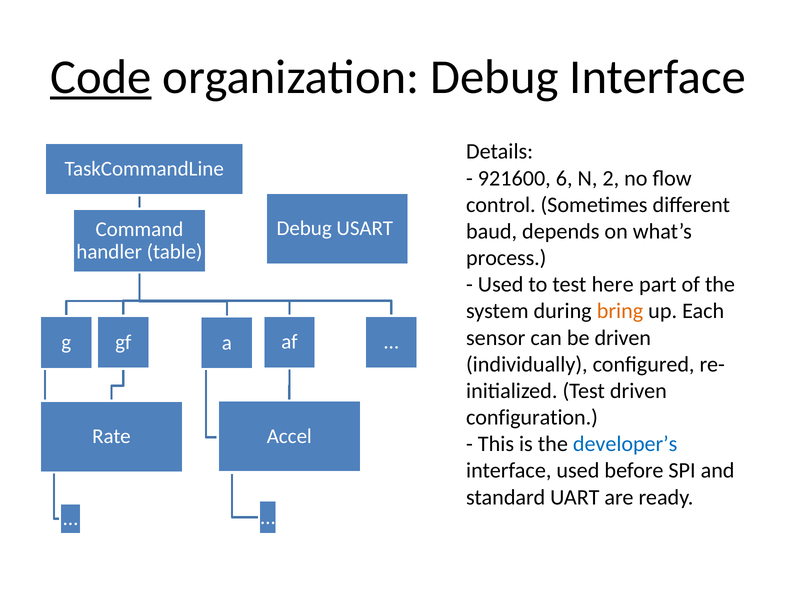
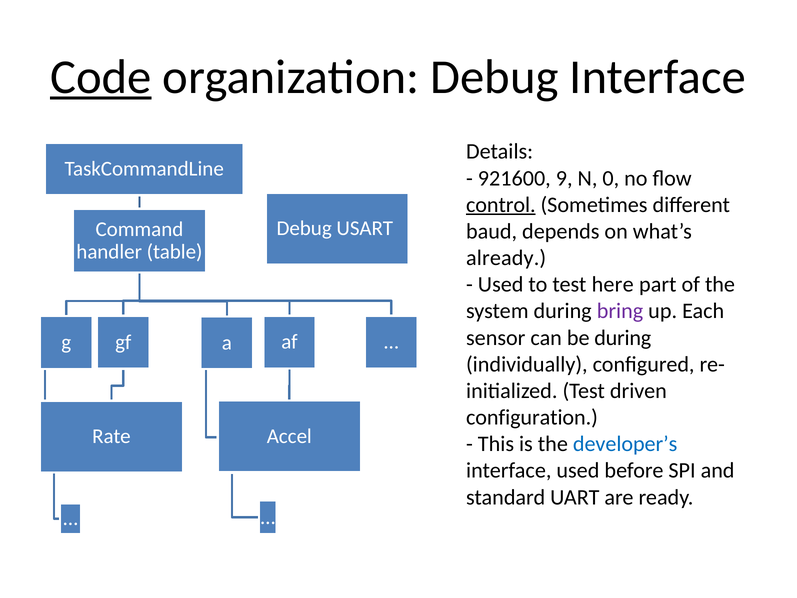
6: 6 -> 9 (564, 178)
2: 2 -> 0 (611, 178)
control underline: none -> present (501, 205)
process: process -> already (506, 258)
bring colour: orange -> purple (620, 311)
be driven: driven -> during (623, 338)
